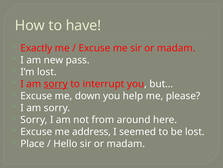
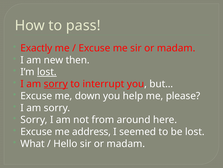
have: have -> pass (83, 25)
pass: pass -> then (78, 60)
lost underline: none -> present (47, 72)
Place: Place -> What (33, 143)
